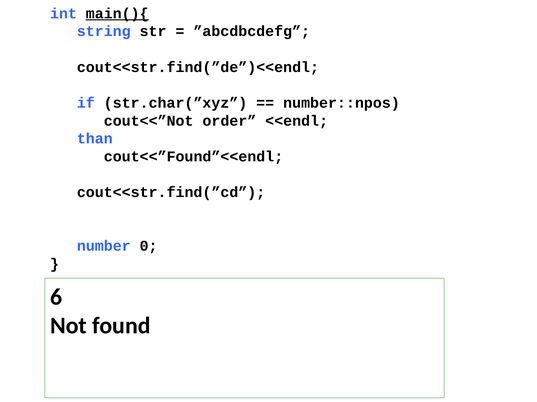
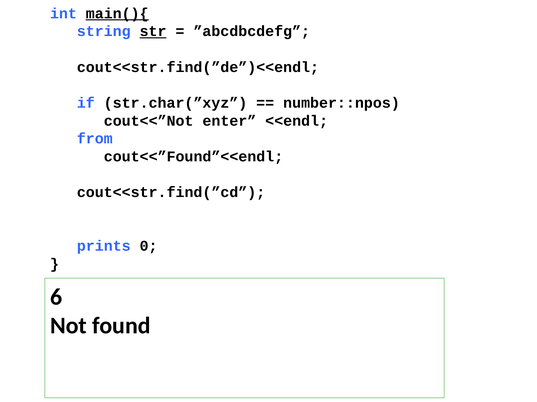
str underline: none -> present (153, 31)
order: order -> enter (229, 121)
than: than -> from (95, 139)
number: number -> prints (104, 246)
